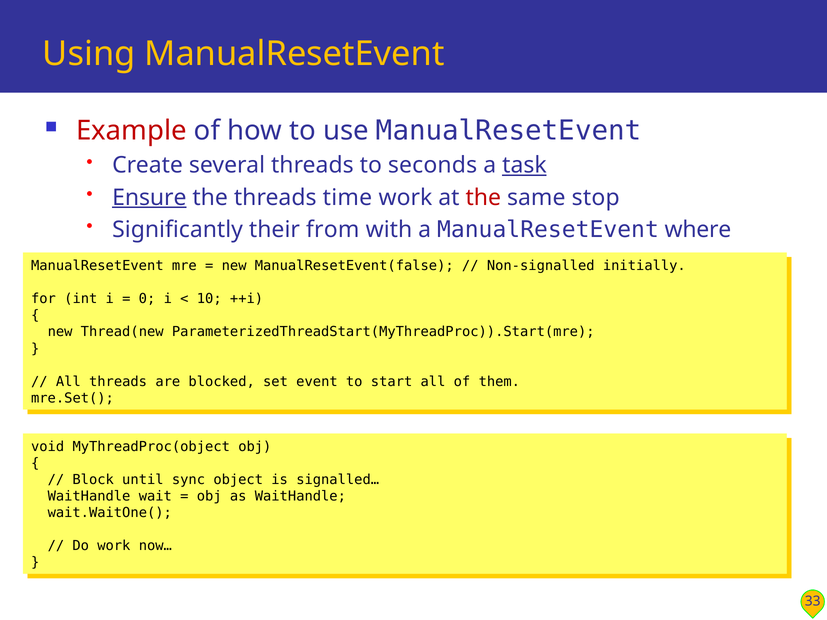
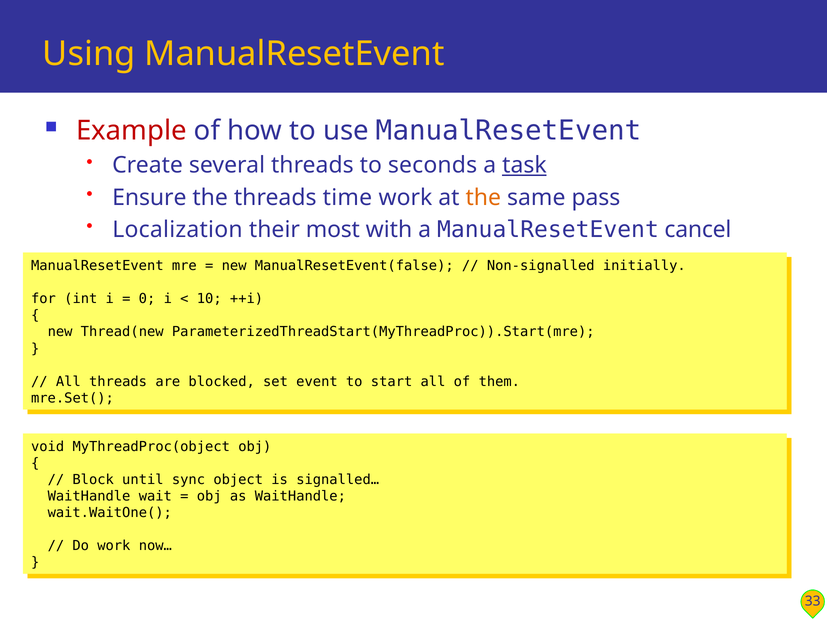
Ensure underline: present -> none (149, 198)
the colour: red -> orange (483, 198)
stop: stop -> pass (596, 198)
Significantly: Significantly -> Localization (177, 230)
from: from -> most (333, 230)
where: where -> cancel (698, 230)
